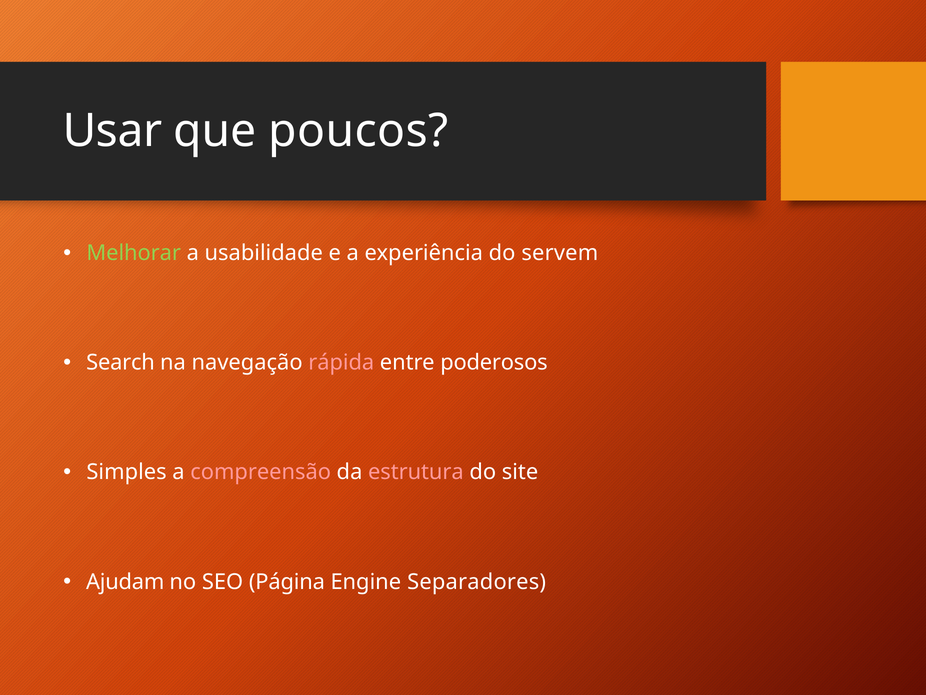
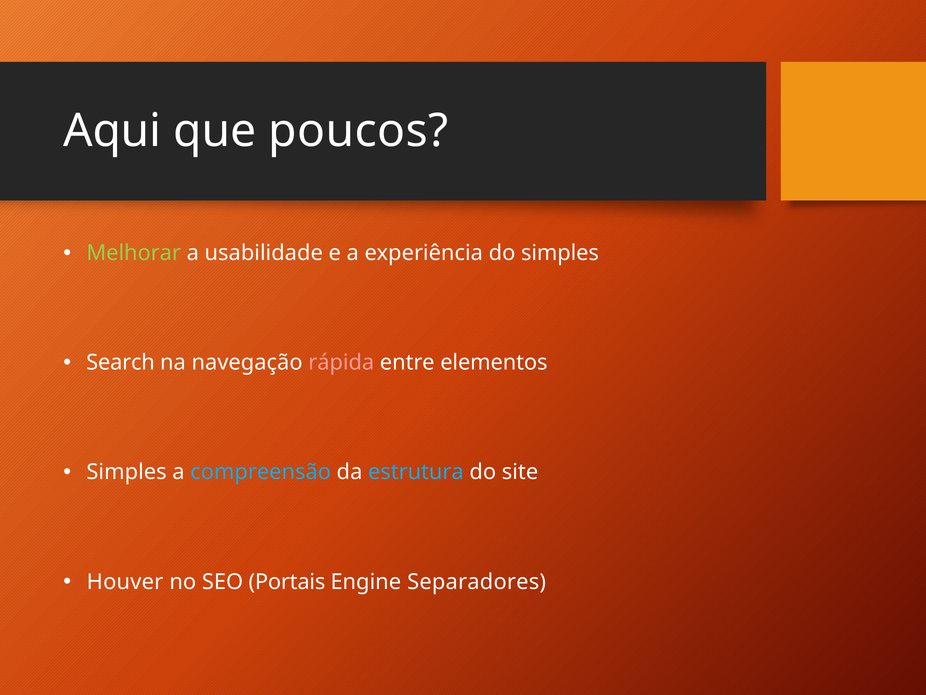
Usar: Usar -> Aqui (112, 131)
do servem: servem -> simples (560, 253)
poderosos: poderosos -> elementos (494, 362)
compreensão colour: pink -> light blue (261, 472)
estrutura colour: pink -> light blue (416, 472)
Ajudam: Ajudam -> Houver (125, 581)
Página: Página -> Portais (287, 581)
